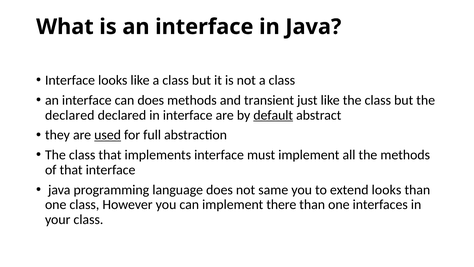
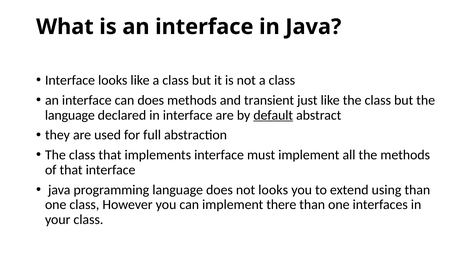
declared: declared -> language (70, 115)
used underline: present -> none (108, 135)
not same: same -> looks (273, 190)
extend looks: looks -> using (387, 190)
